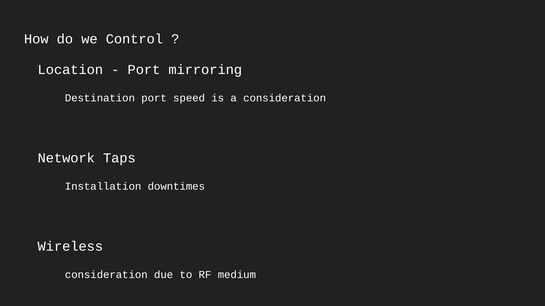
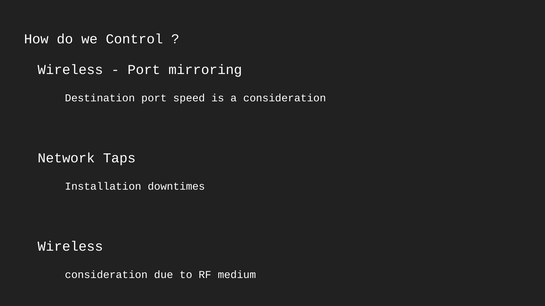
Location: Location -> Wireless (70, 70)
